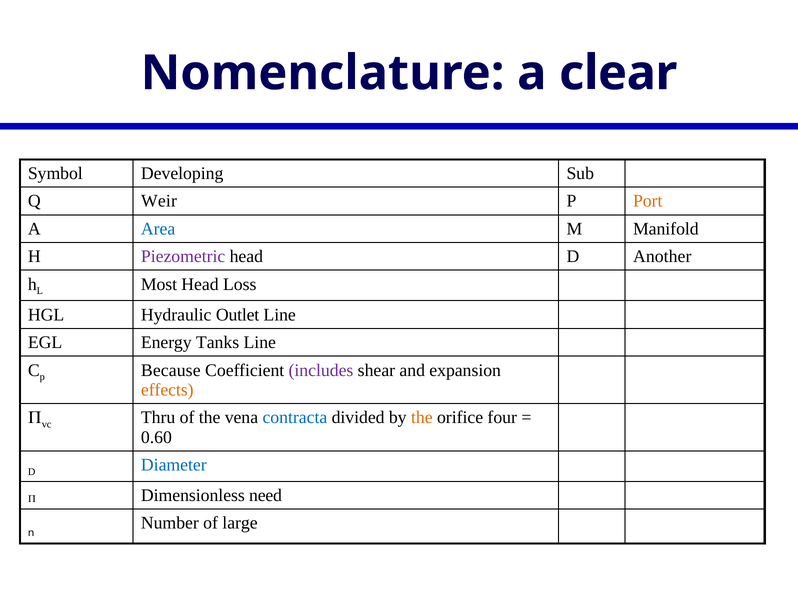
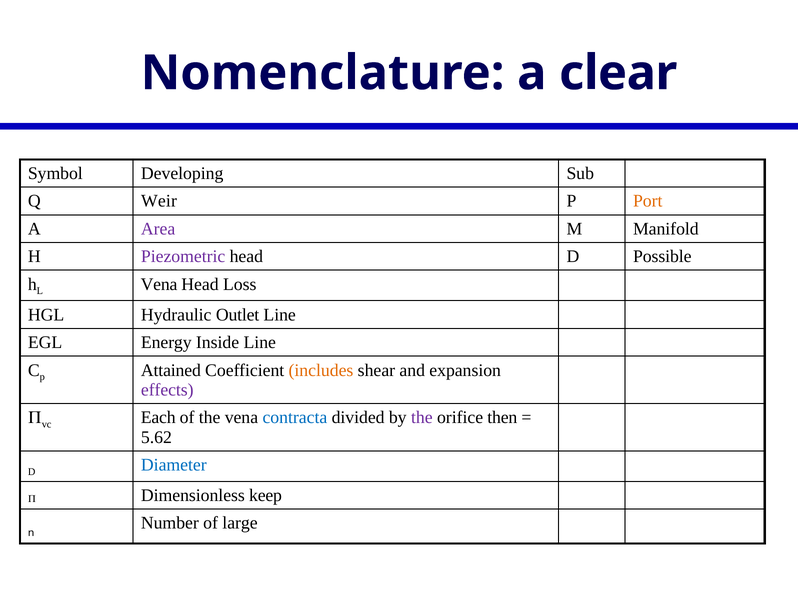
Area colour: blue -> purple (158, 229)
Another: Another -> Possible (662, 257)
Most: Most -> Vena (159, 284)
Tanks: Tanks -> Inside (218, 343)
Because: Because -> Attained (171, 370)
includes colour: purple -> orange (321, 370)
effects colour: orange -> purple (167, 390)
Thru: Thru -> Each (158, 418)
the colour: orange -> purple (422, 418)
four: four -> then (502, 418)
0.60: 0.60 -> 5.62 (156, 438)
need: need -> keep (266, 496)
